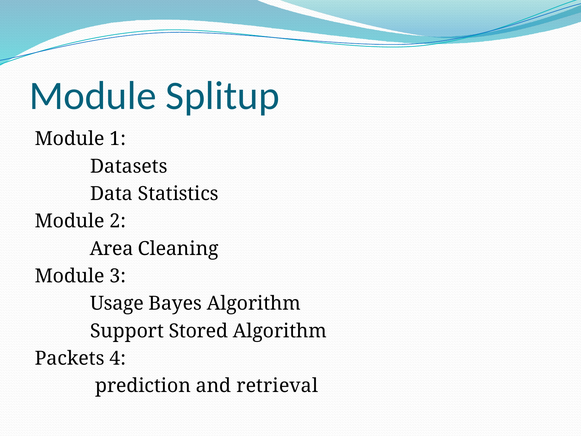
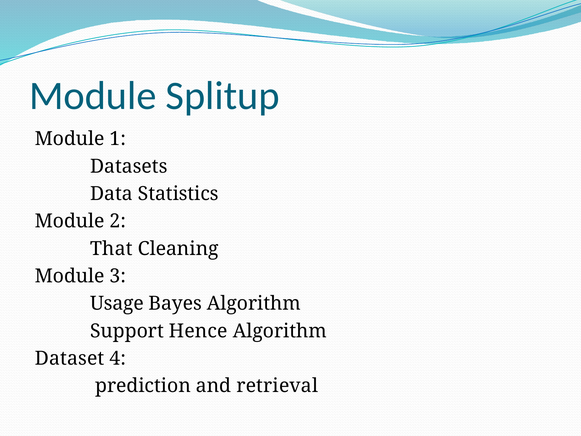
Area: Area -> That (111, 249)
Stored: Stored -> Hence (198, 331)
Packets: Packets -> Dataset (70, 358)
